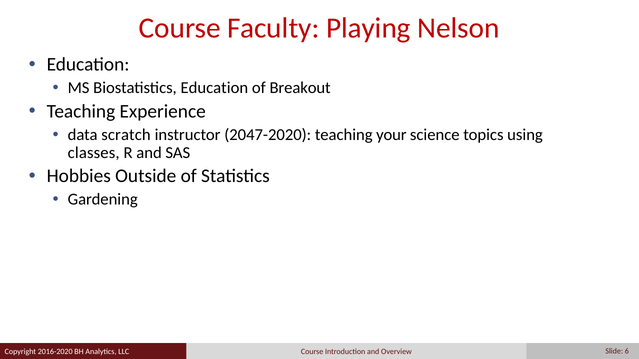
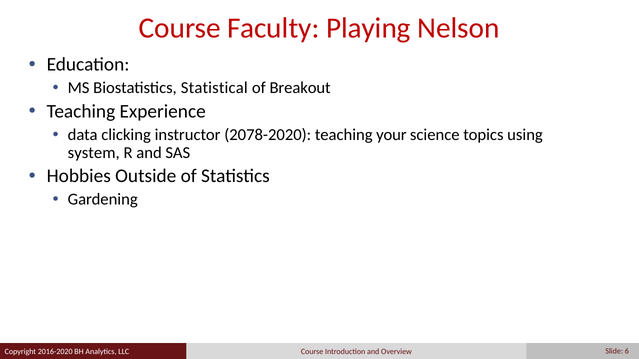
Biostatistics Education: Education -> Statistical (214, 88)
scratch: scratch -> clicking (126, 135)
2047-2020: 2047-2020 -> 2078-2020 (268, 135)
classes: classes -> system (94, 153)
